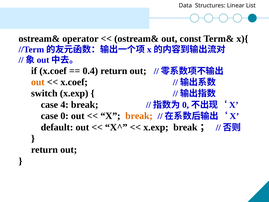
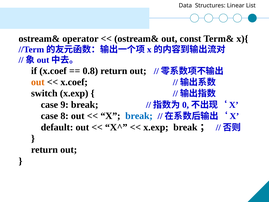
0.4: 0.4 -> 0.8 (90, 71)
4: 4 -> 9 (65, 105)
0: 0 -> 8 (65, 116)
break colour: orange -> blue (139, 116)
